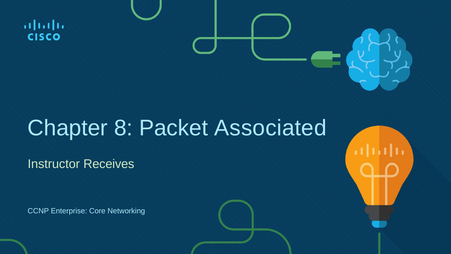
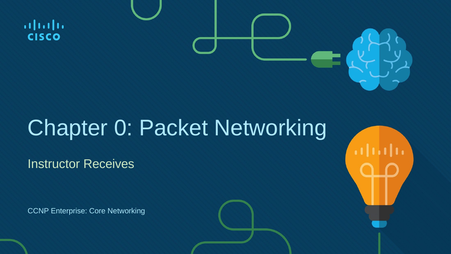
8: 8 -> 0 (123, 128)
Packet Associated: Associated -> Networking (271, 128)
